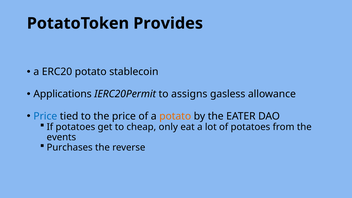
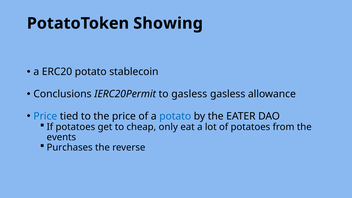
Provides: Provides -> Showing (168, 23)
Applications: Applications -> Conclusions (62, 94)
to assigns: assigns -> gasless (189, 94)
potato colour: orange -> blue (175, 116)
